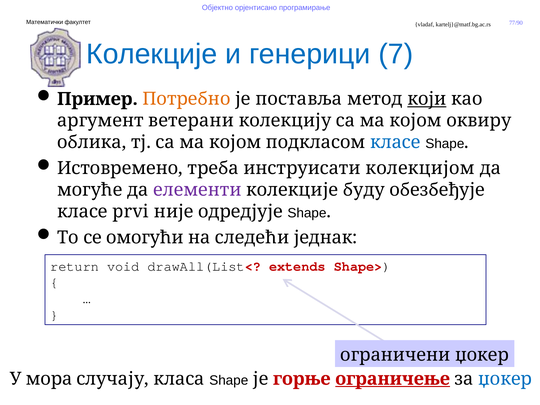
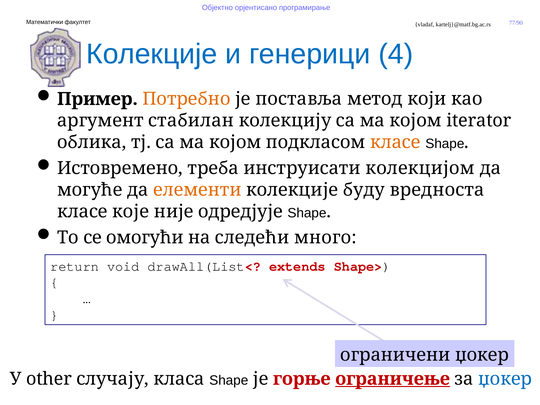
7: 7 -> 4 (396, 54)
који underline: present -> none (427, 99)
ветерани: ветерани -> стабилан (191, 121)
оквиру: оквиру -> iterator (479, 121)
класе colour: blue -> orange (395, 142)
елементи colour: purple -> orange (197, 190)
обезбеђује: обезбеђује -> вредноста (437, 190)
prvi: prvi -> које (131, 211)
једнак: једнак -> много (325, 238)
мора: мора -> other (49, 379)
